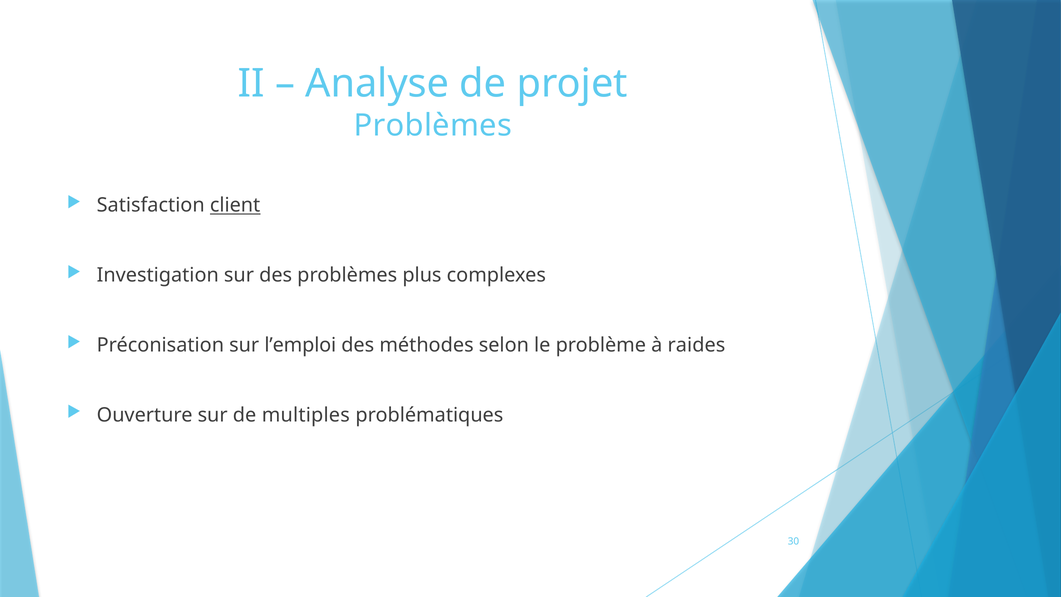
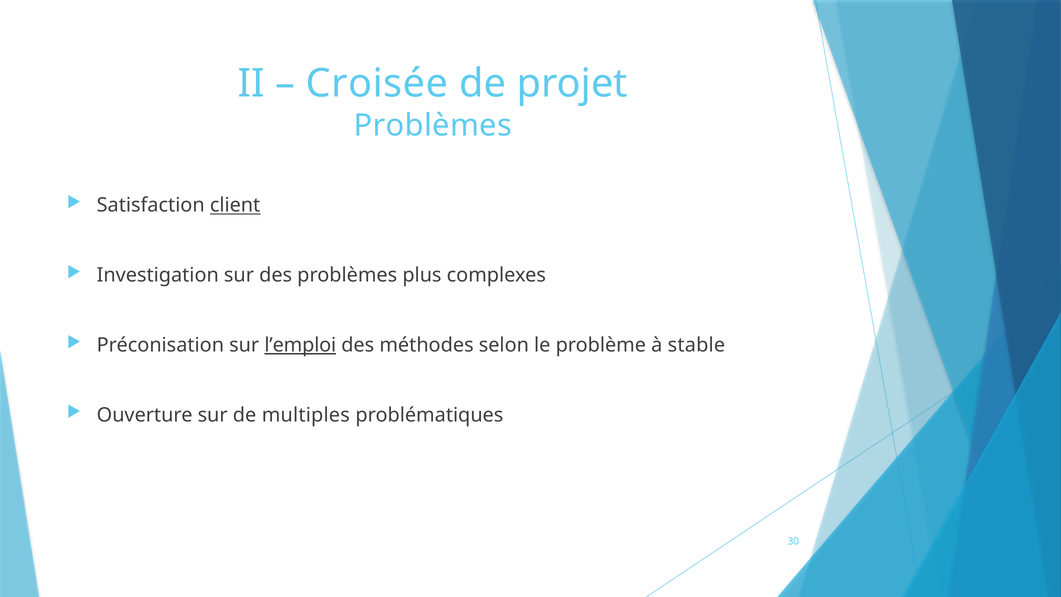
Analyse: Analyse -> Croisée (377, 84)
l’emploi underline: none -> present (300, 345)
raides: raides -> stable (696, 345)
